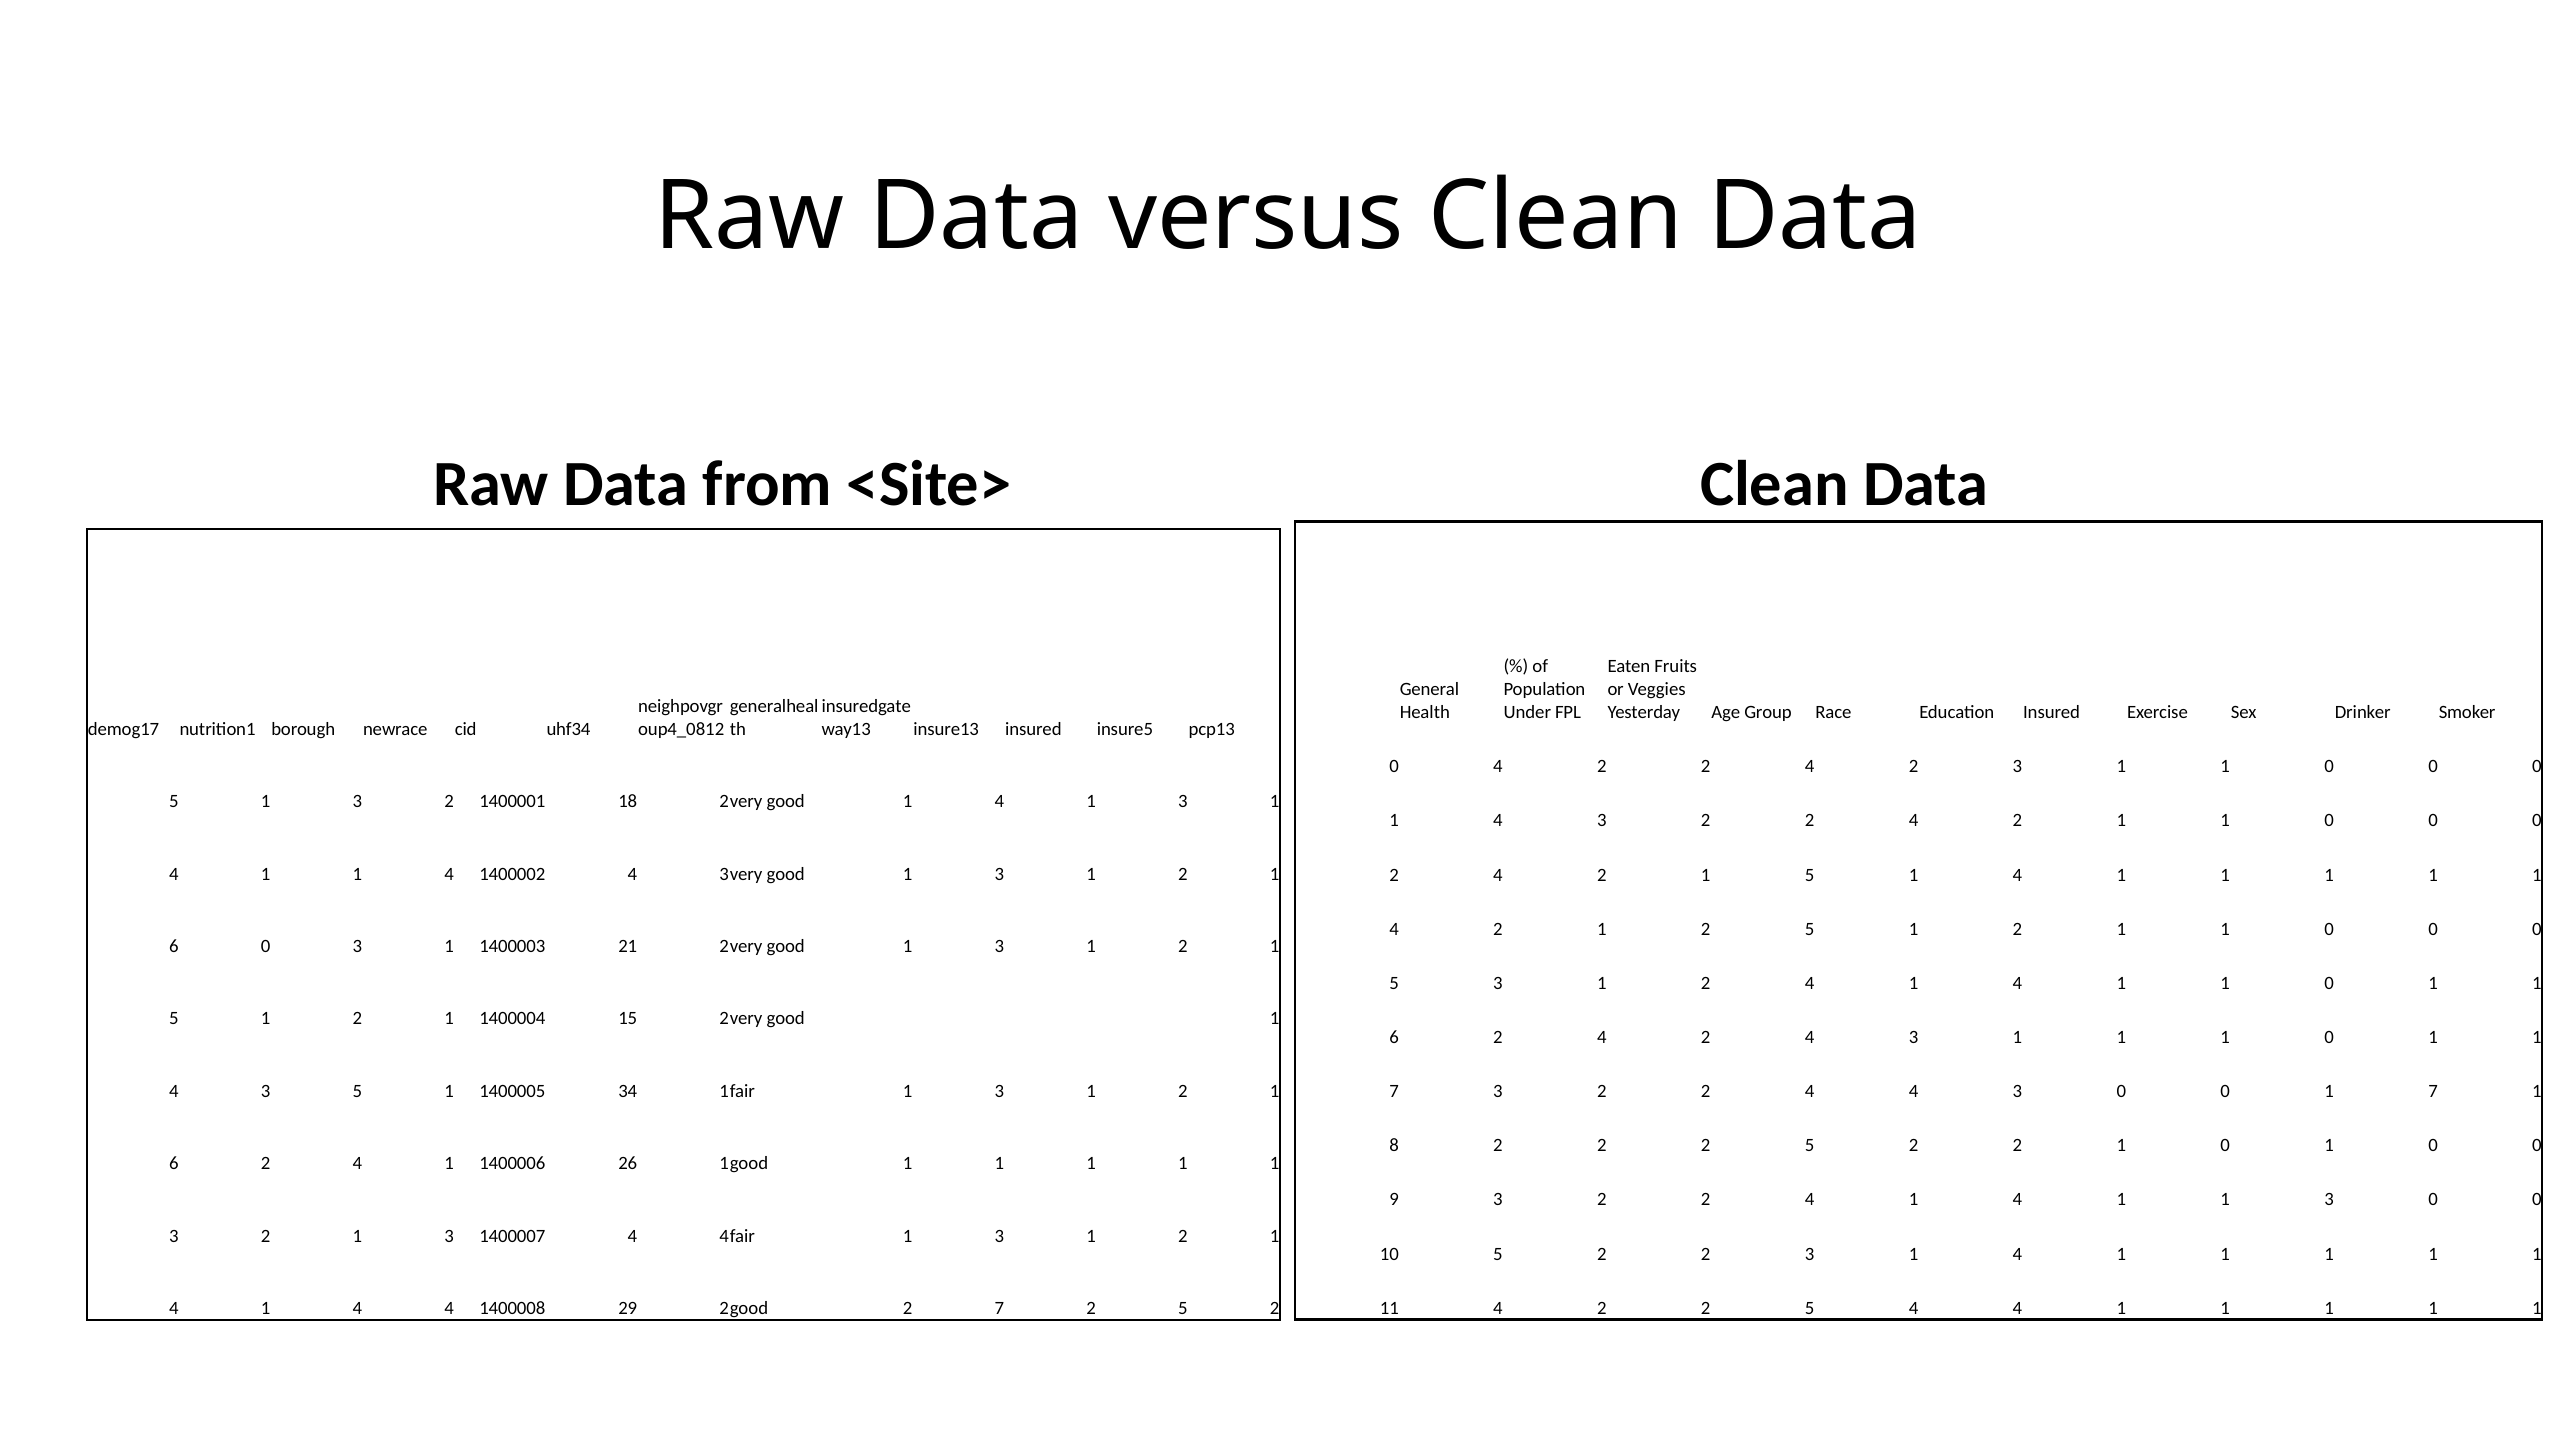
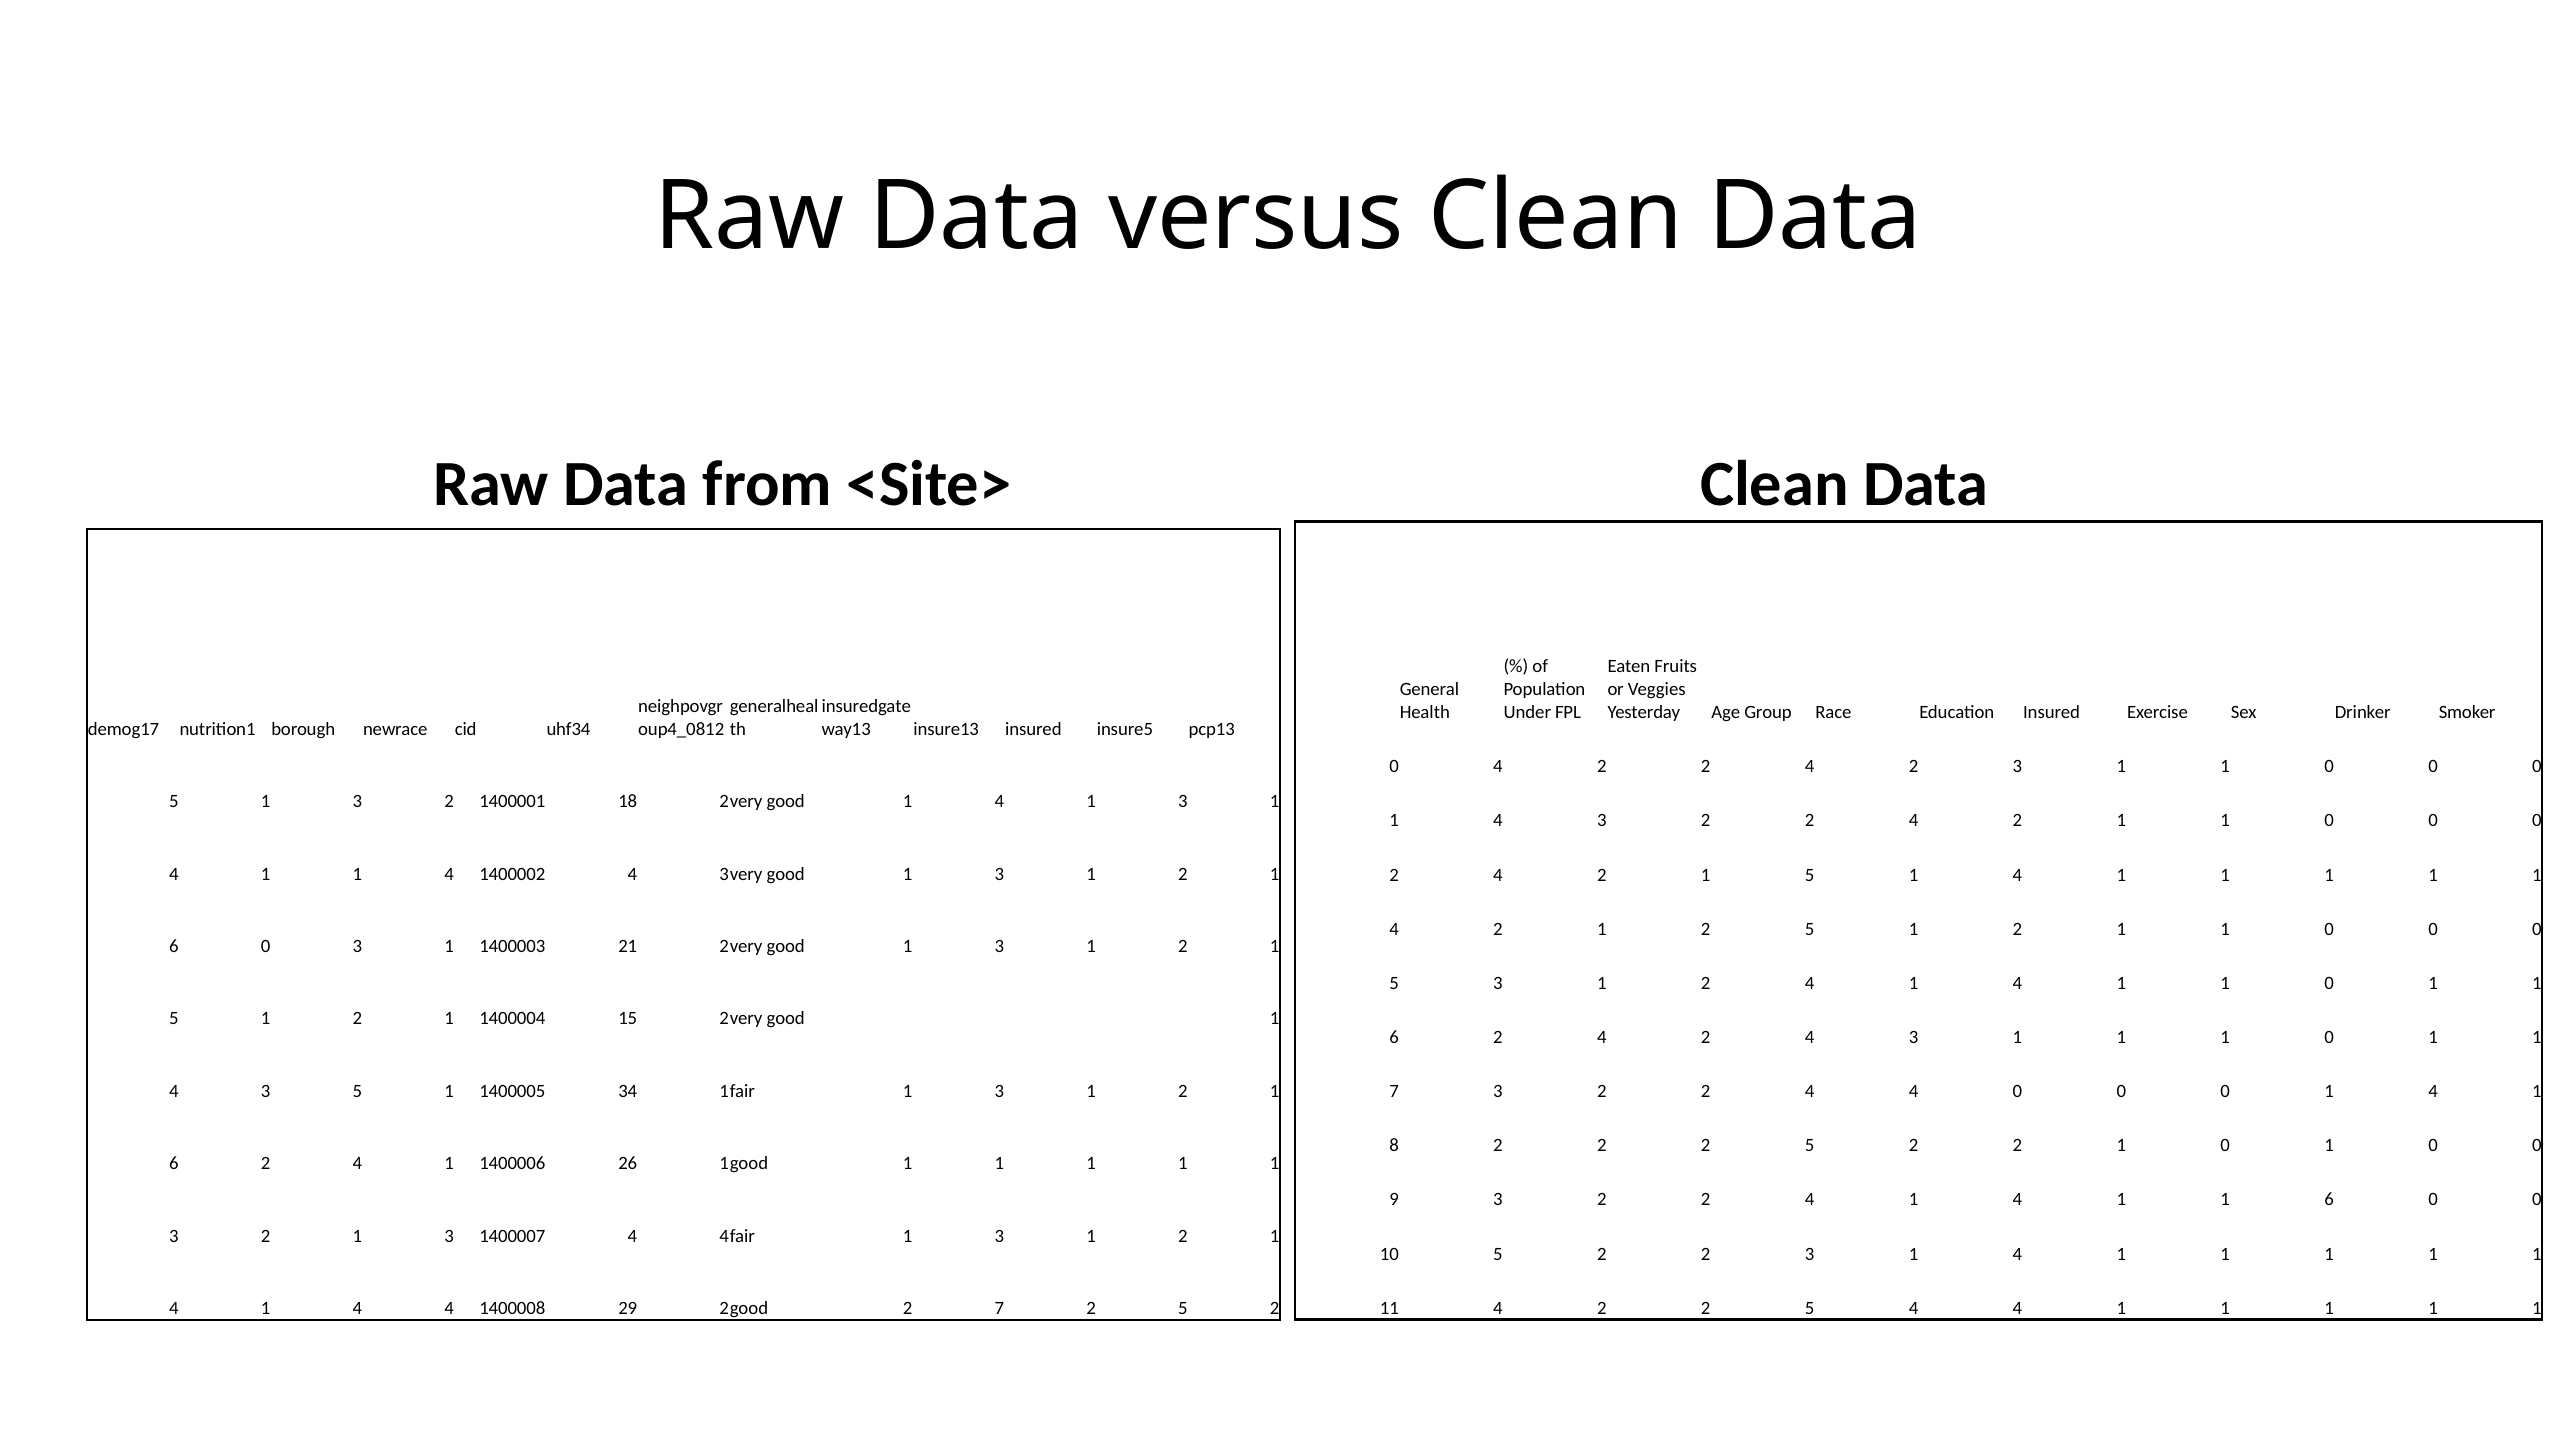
4 4 3: 3 -> 0 (2017, 1091)
7: 7 -> 4 (2433, 1091)
4 1 1 3: 3 -> 6 (2329, 1200)
